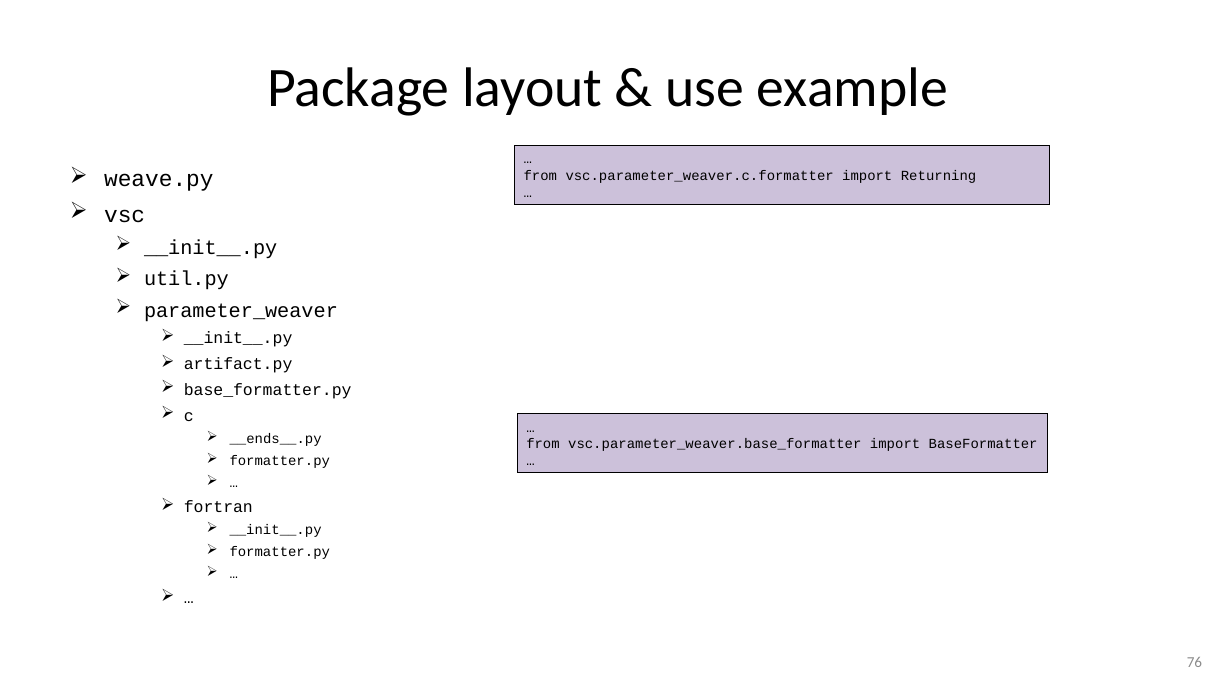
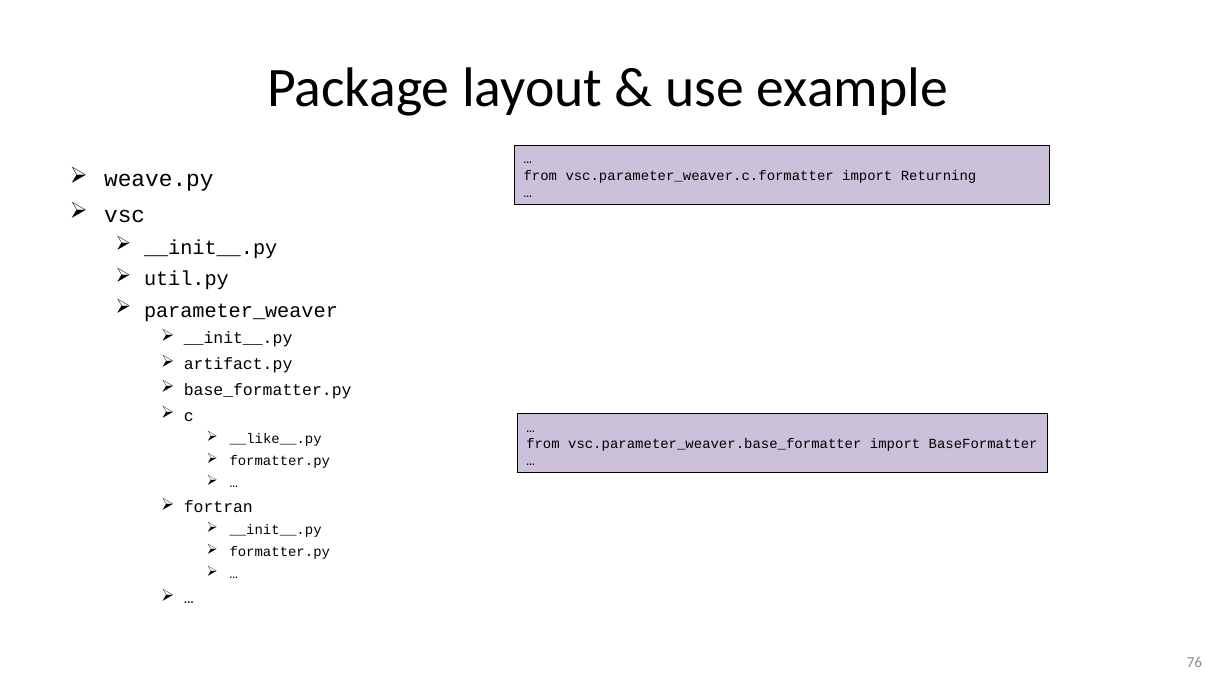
__ends__.py: __ends__.py -> __like__.py (276, 439)
